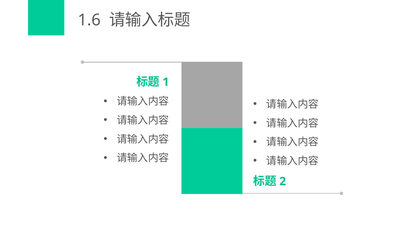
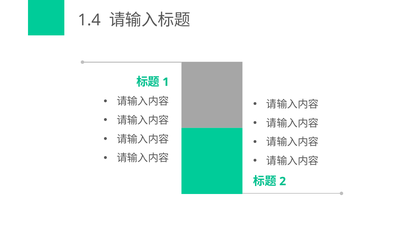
1.6: 1.6 -> 1.4 (89, 20)
